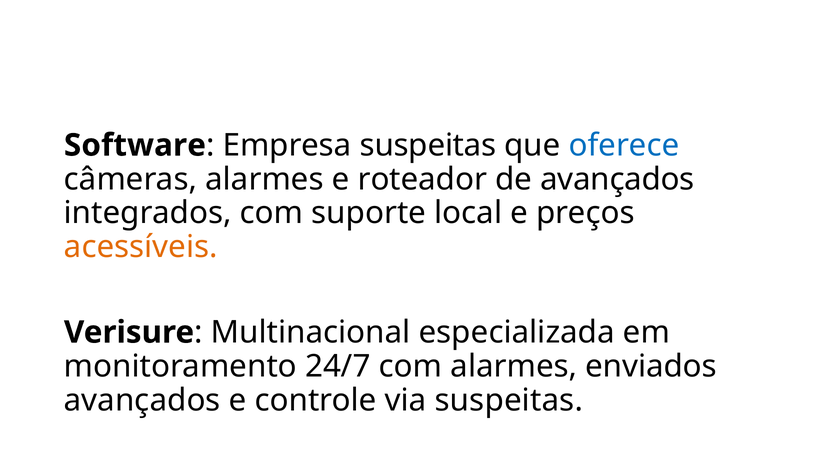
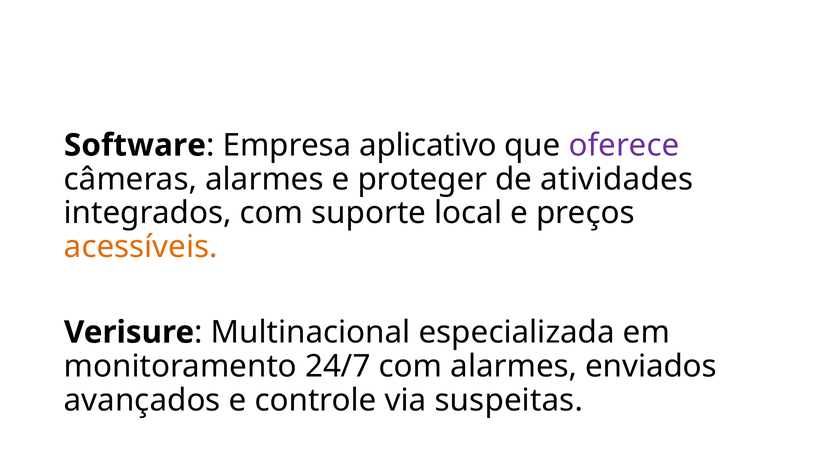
Empresa suspeitas: suspeitas -> aplicativo (428, 145)
oferece colour: blue -> purple (624, 145)
roteador: roteador -> proteger (422, 179)
de avançados: avançados -> atividades (617, 179)
